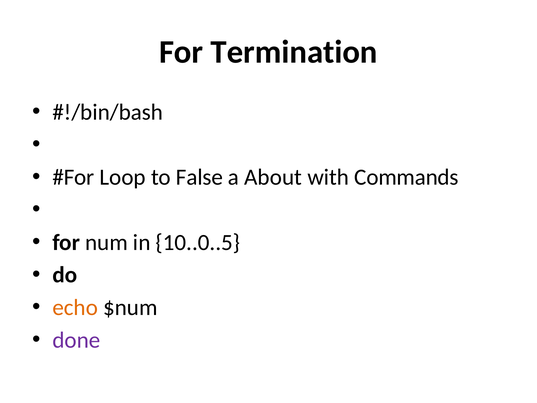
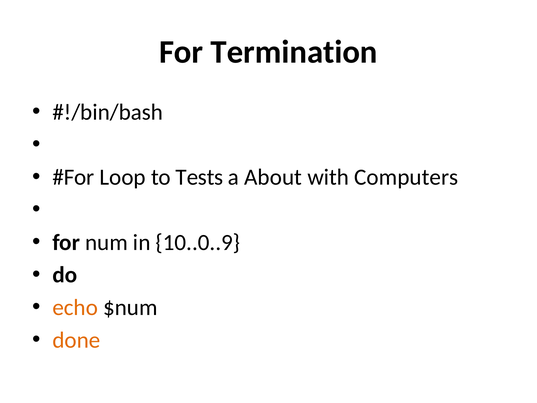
False: False -> Tests (199, 177)
Commands: Commands -> Computers (406, 177)
10..0..5: 10..0..5 -> 10..0..9 (198, 242)
done colour: purple -> orange (76, 340)
